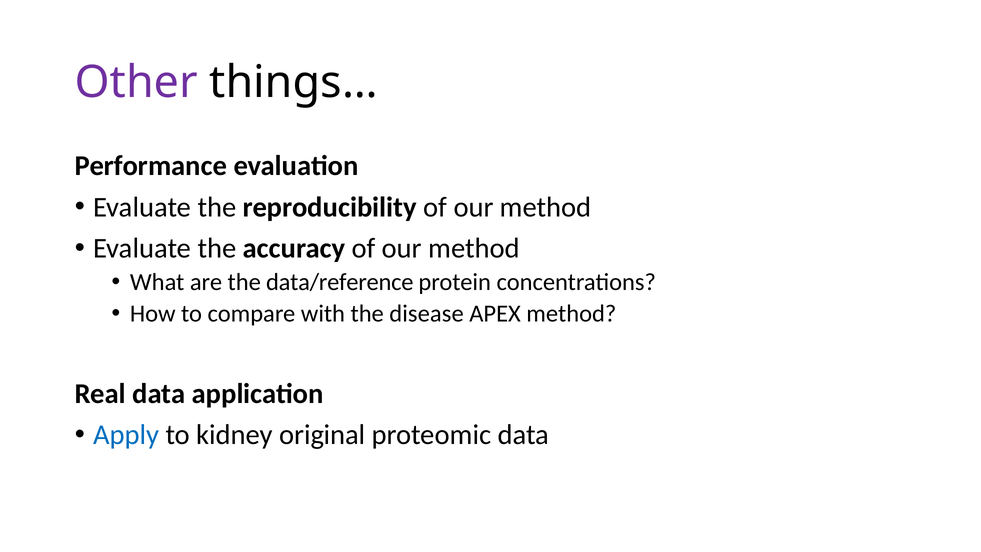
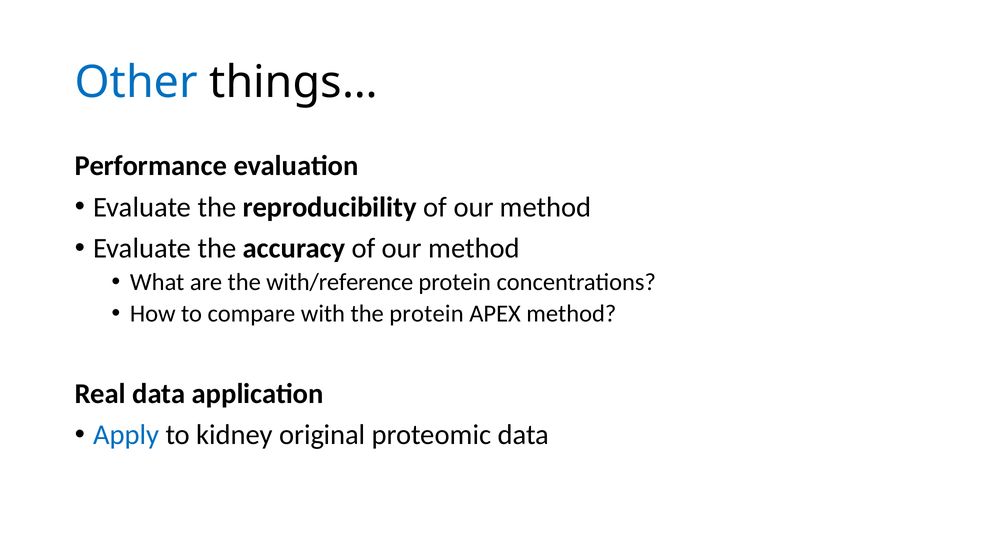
Other colour: purple -> blue (136, 82)
data/reference: data/reference -> with/reference (340, 282)
the disease: disease -> protein (426, 314)
